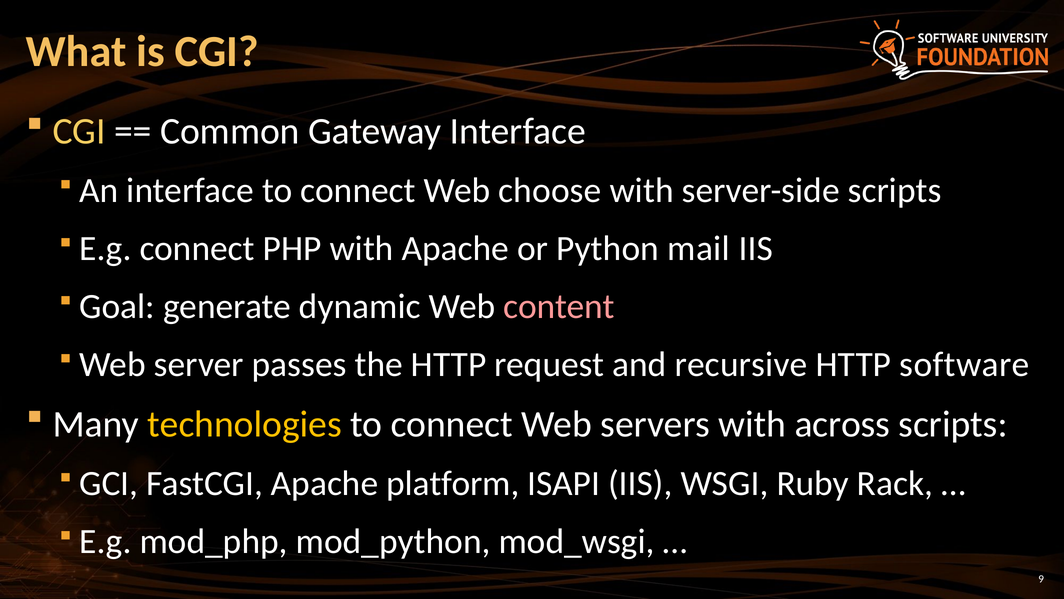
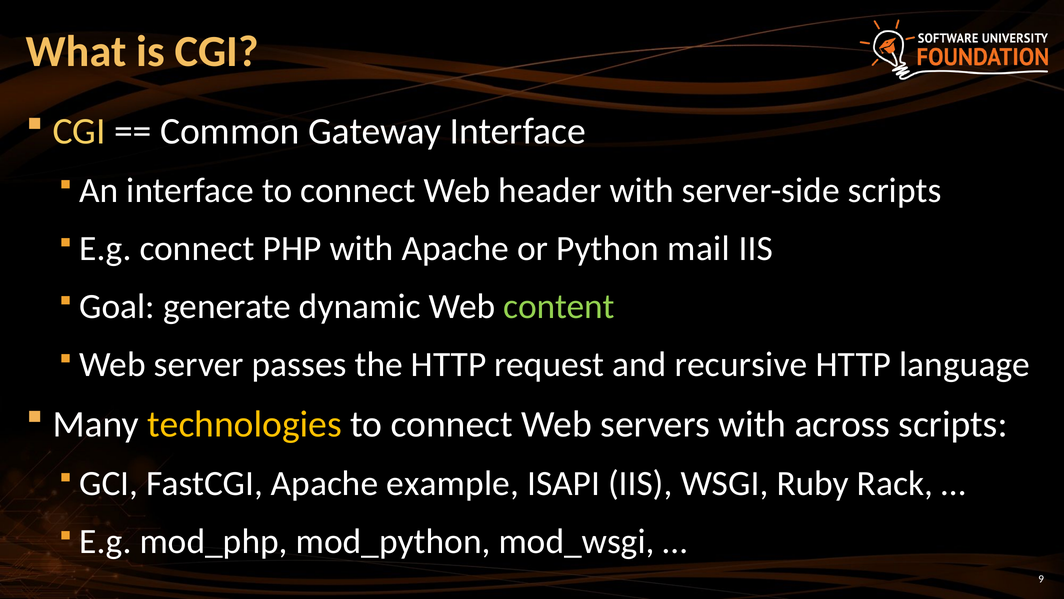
choose: choose -> header (550, 190)
content colour: pink -> light green (559, 306)
software: software -> language (965, 364)
platform: platform -> example (453, 483)
